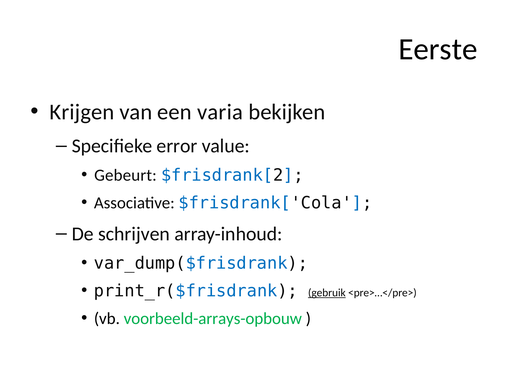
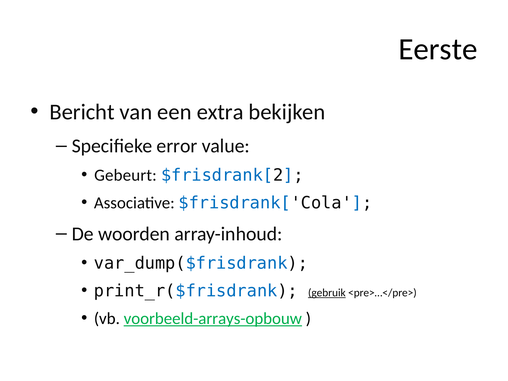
Krijgen: Krijgen -> Bericht (82, 112)
varia: varia -> extra (220, 112)
schrijven: schrijven -> woorden (134, 234)
voorbeeld-arrays-opbouw underline: none -> present (213, 319)
